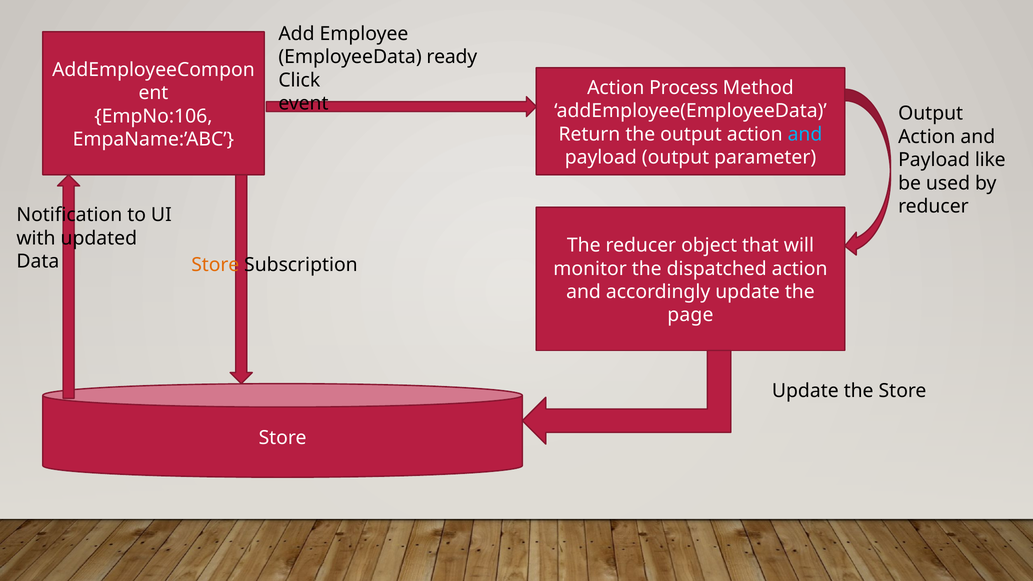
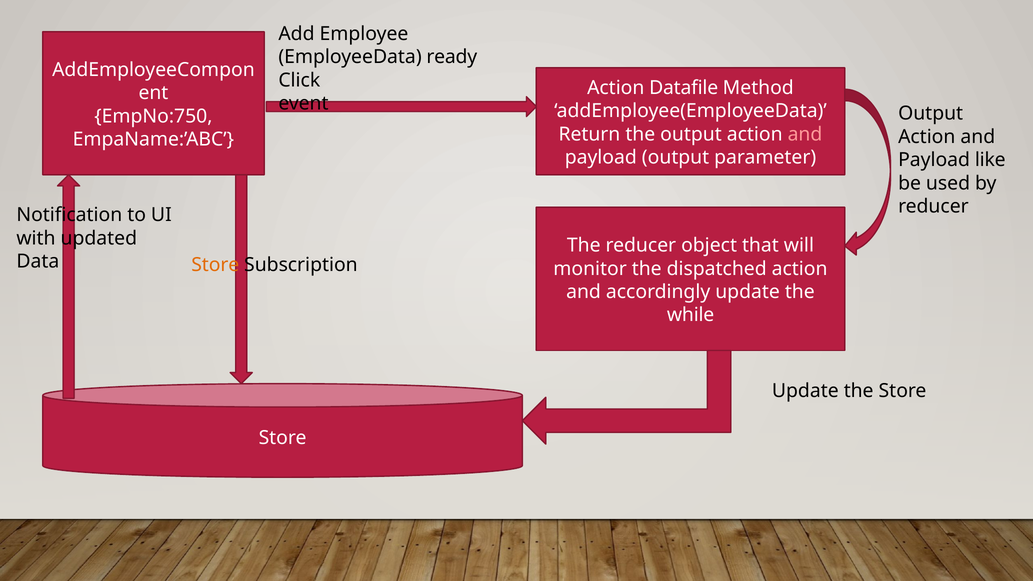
Process: Process -> Datafile (684, 88)
EmpNo:106: EmpNo:106 -> EmpNo:750 (153, 116)
and colour: light blue -> pink (805, 134)
page: page -> while (691, 315)
